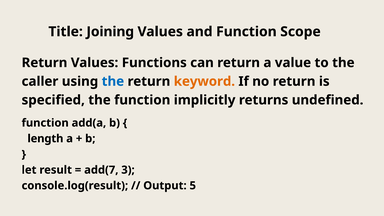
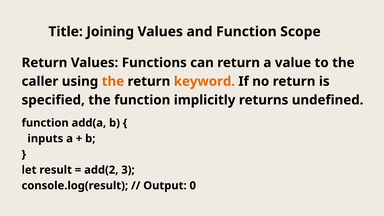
the colour: blue -> orange (113, 81)
length: length -> inputs (45, 139)
add(7: add(7 -> add(2 (101, 170)
5: 5 -> 0 (193, 186)
